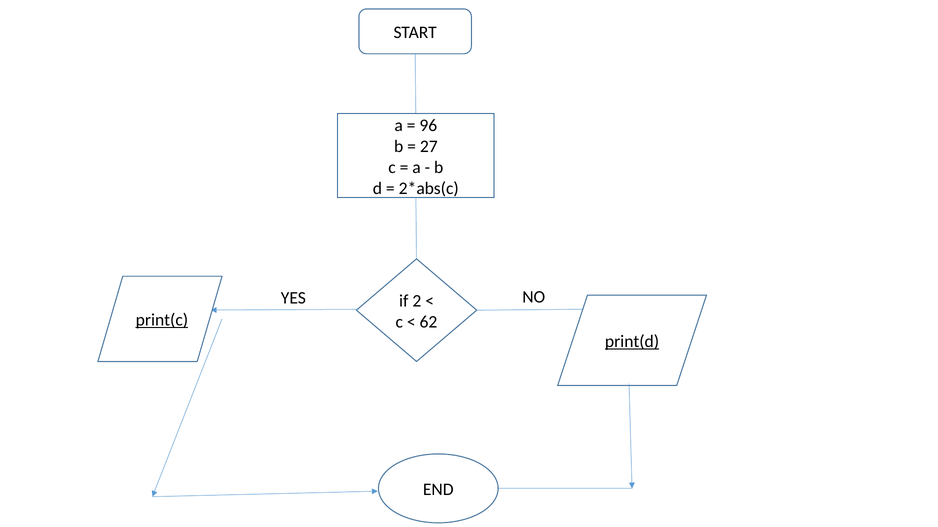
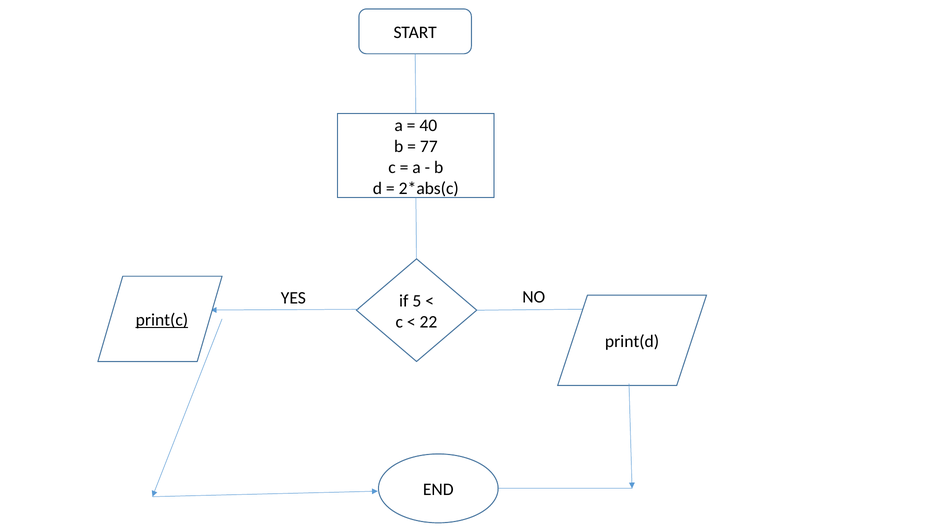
96: 96 -> 40 (428, 125)
27: 27 -> 77 (429, 147)
2: 2 -> 5 (417, 301)
62: 62 -> 22 (428, 322)
print(d underline: present -> none (632, 342)
